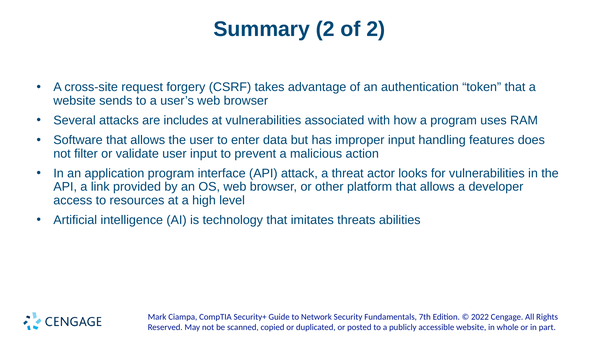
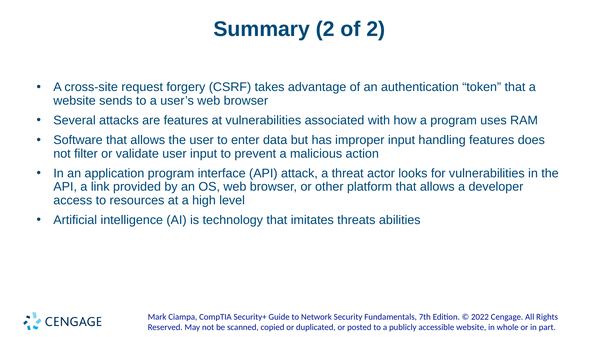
are includes: includes -> features (186, 120)
